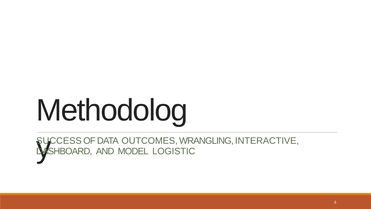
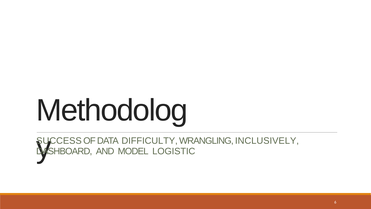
OUTCOMES: OUTCOMES -> DIFFICULTY (150, 140)
INTERACTIVE: INTERACTIVE -> INCLUSIVELY (267, 140)
